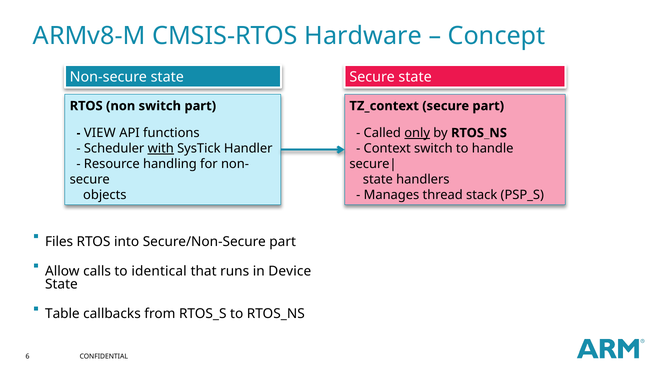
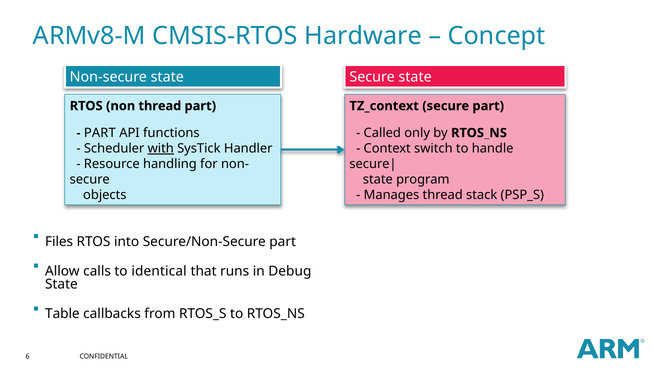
non switch: switch -> thread (160, 106)
only underline: present -> none (417, 133)
VIEW: VIEW -> PART (100, 133)
handlers: handlers -> program (423, 180)
Device: Device -> Debug (290, 271)
